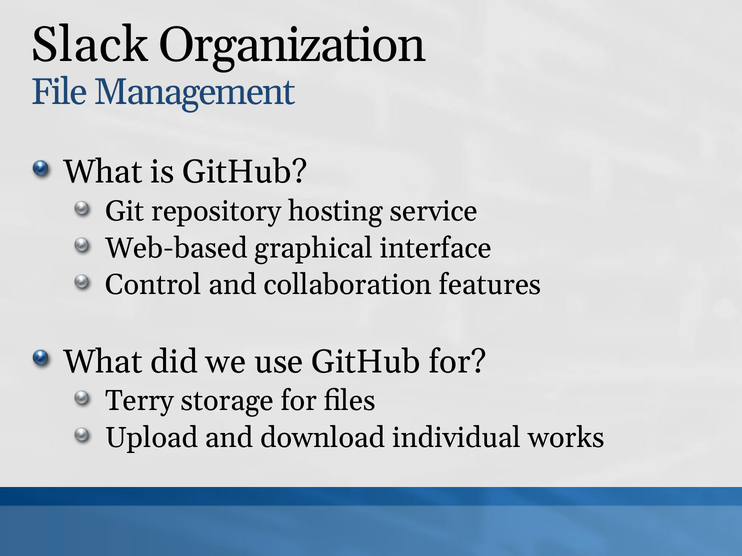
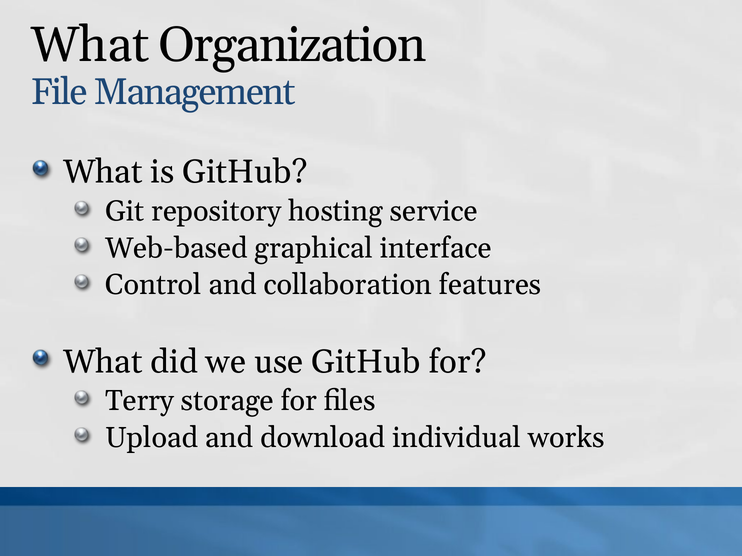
Slack: Slack -> What (90, 45)
